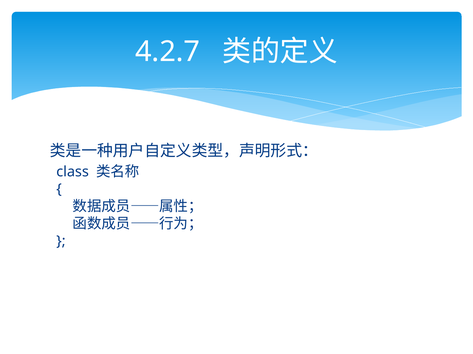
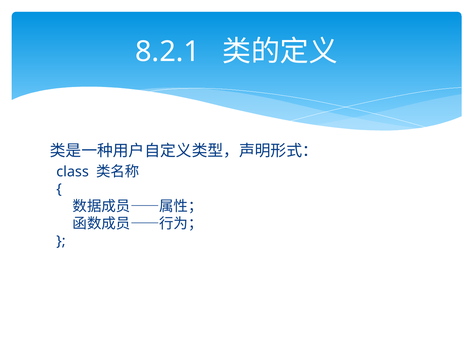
4.2.7: 4.2.7 -> 8.2.1 (168, 52)
